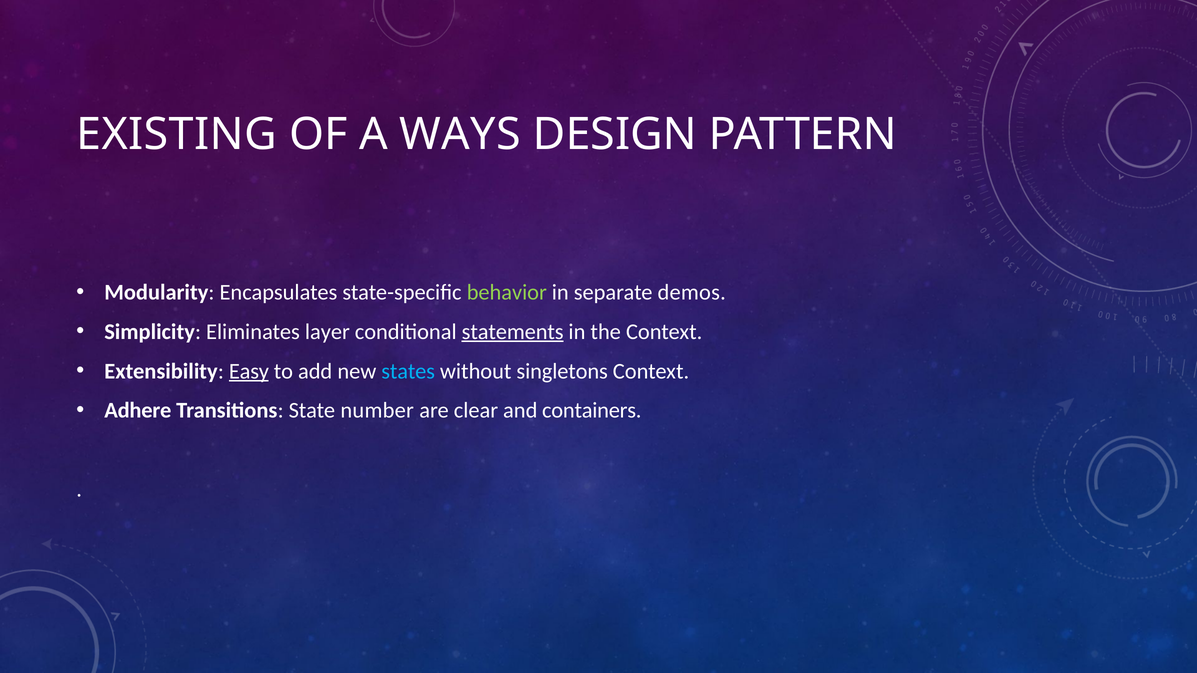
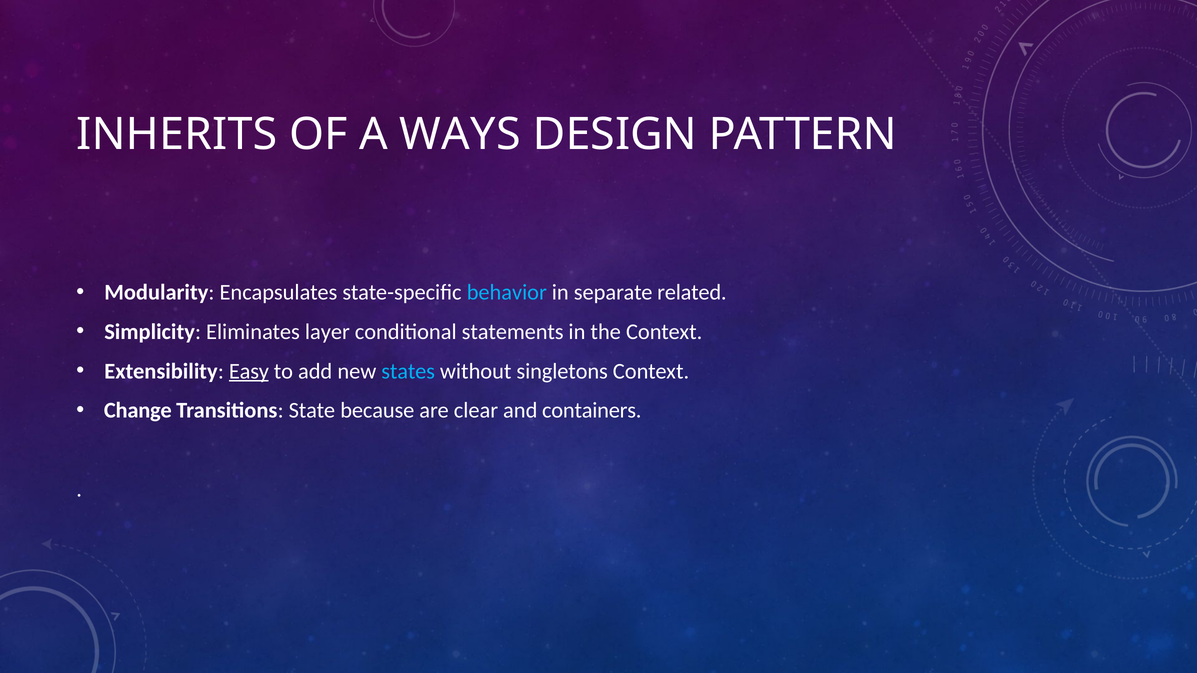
EXISTING: EXISTING -> INHERITS (177, 134)
behavior colour: light green -> light blue (507, 292)
demos: demos -> related (692, 292)
statements underline: present -> none (513, 332)
Adhere: Adhere -> Change (138, 411)
number: number -> because (377, 411)
